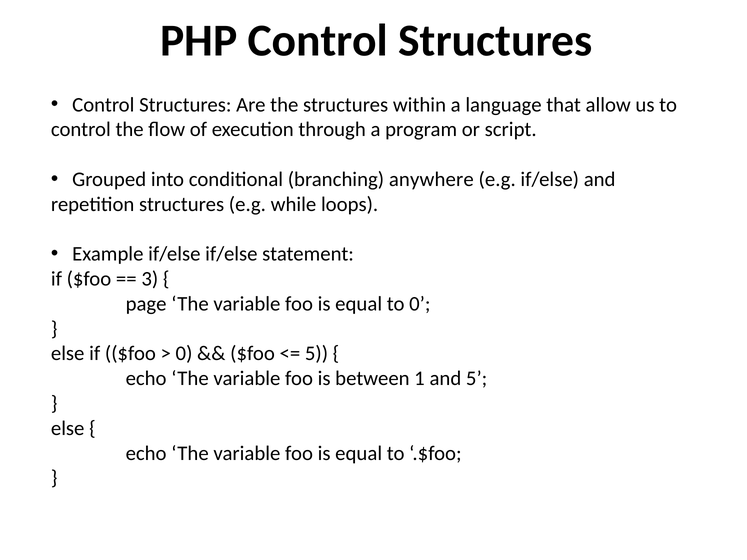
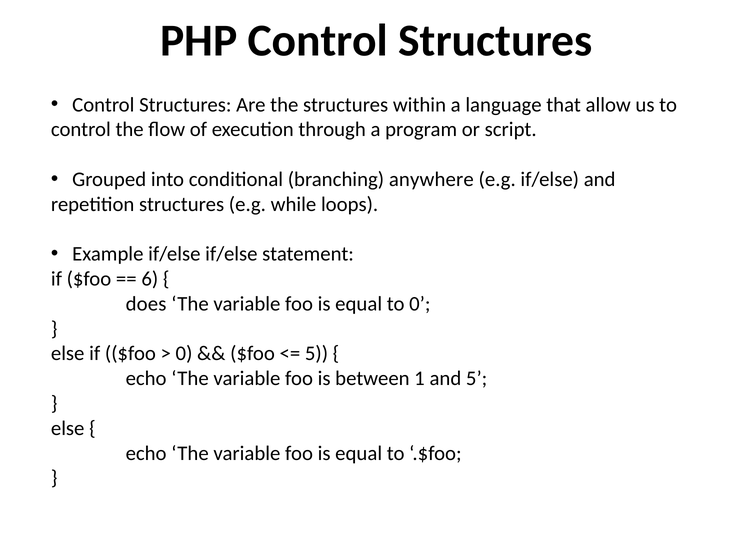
3: 3 -> 6 (150, 279)
page: page -> does (146, 304)
